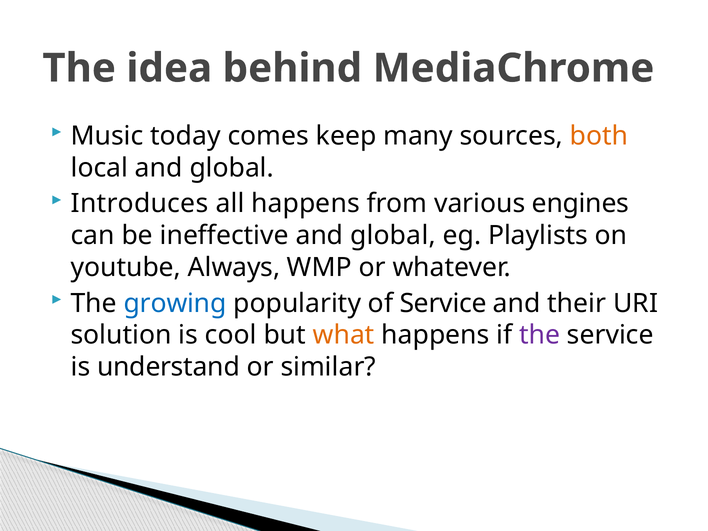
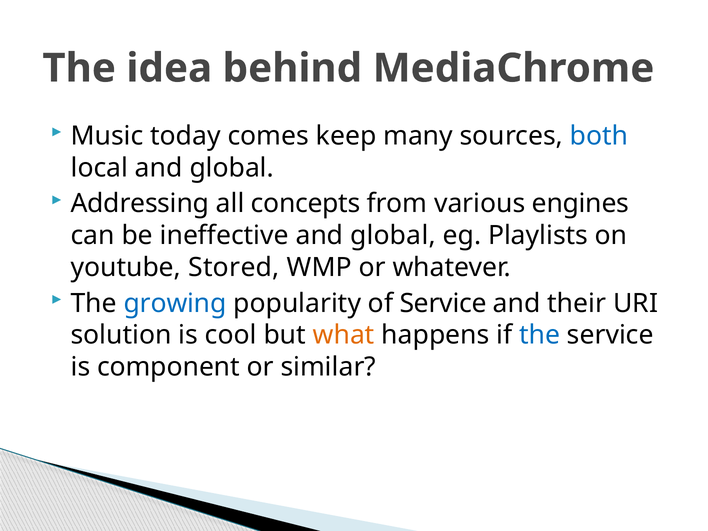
both colour: orange -> blue (599, 136)
Introduces: Introduces -> Addressing (140, 204)
all happens: happens -> concepts (306, 204)
Always: Always -> Stored (234, 267)
the colour: purple -> blue (540, 335)
understand: understand -> component (168, 367)
